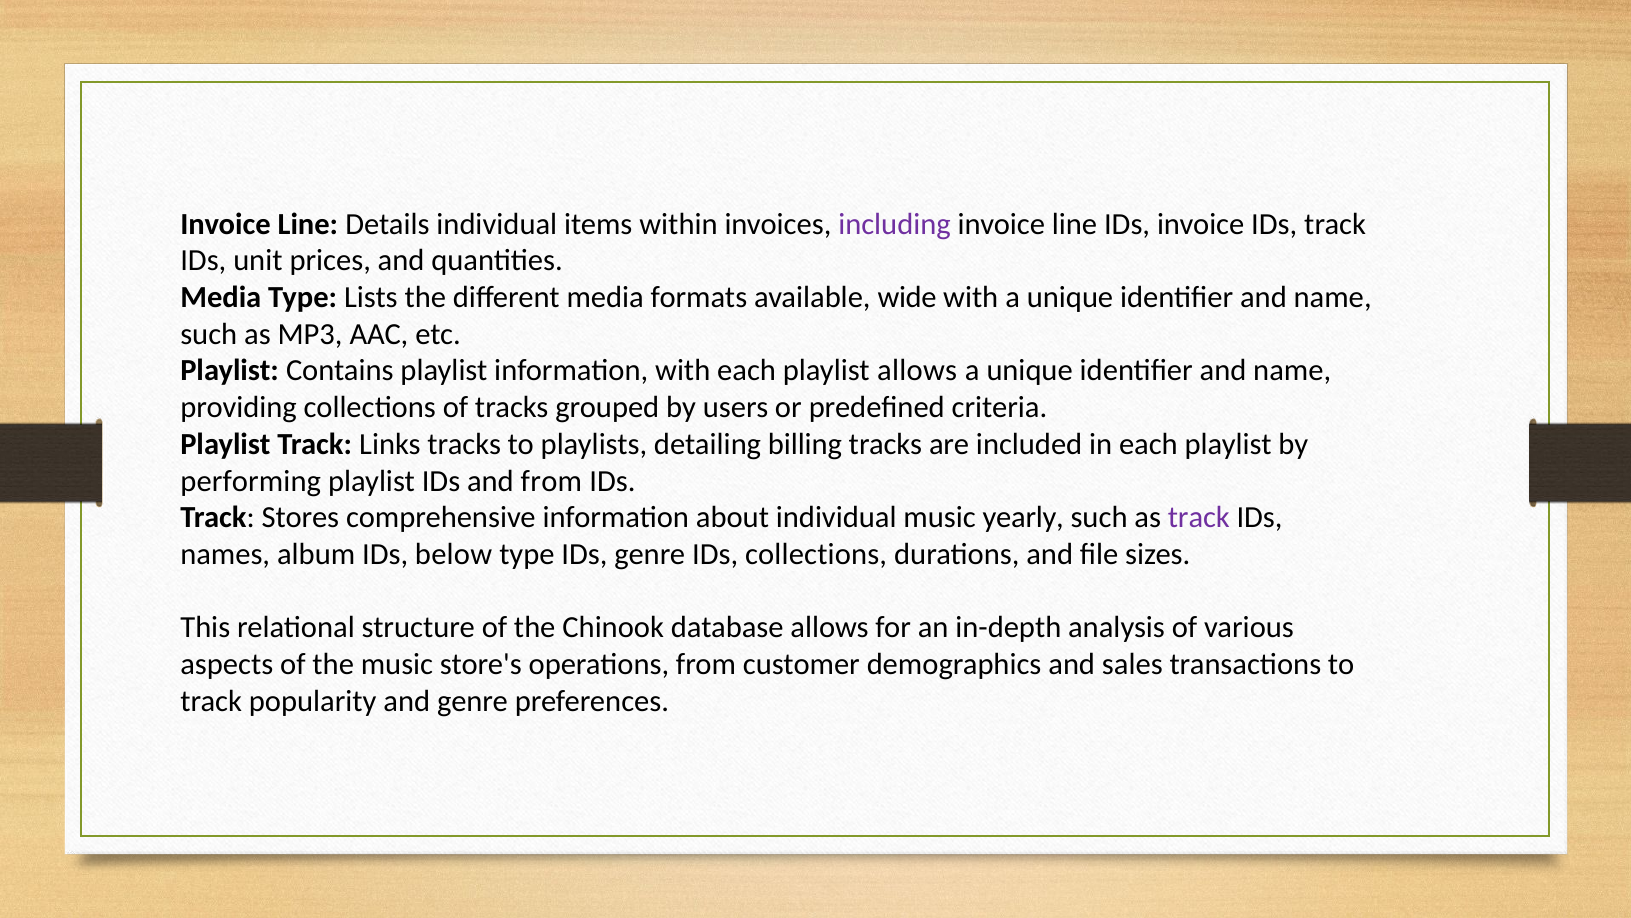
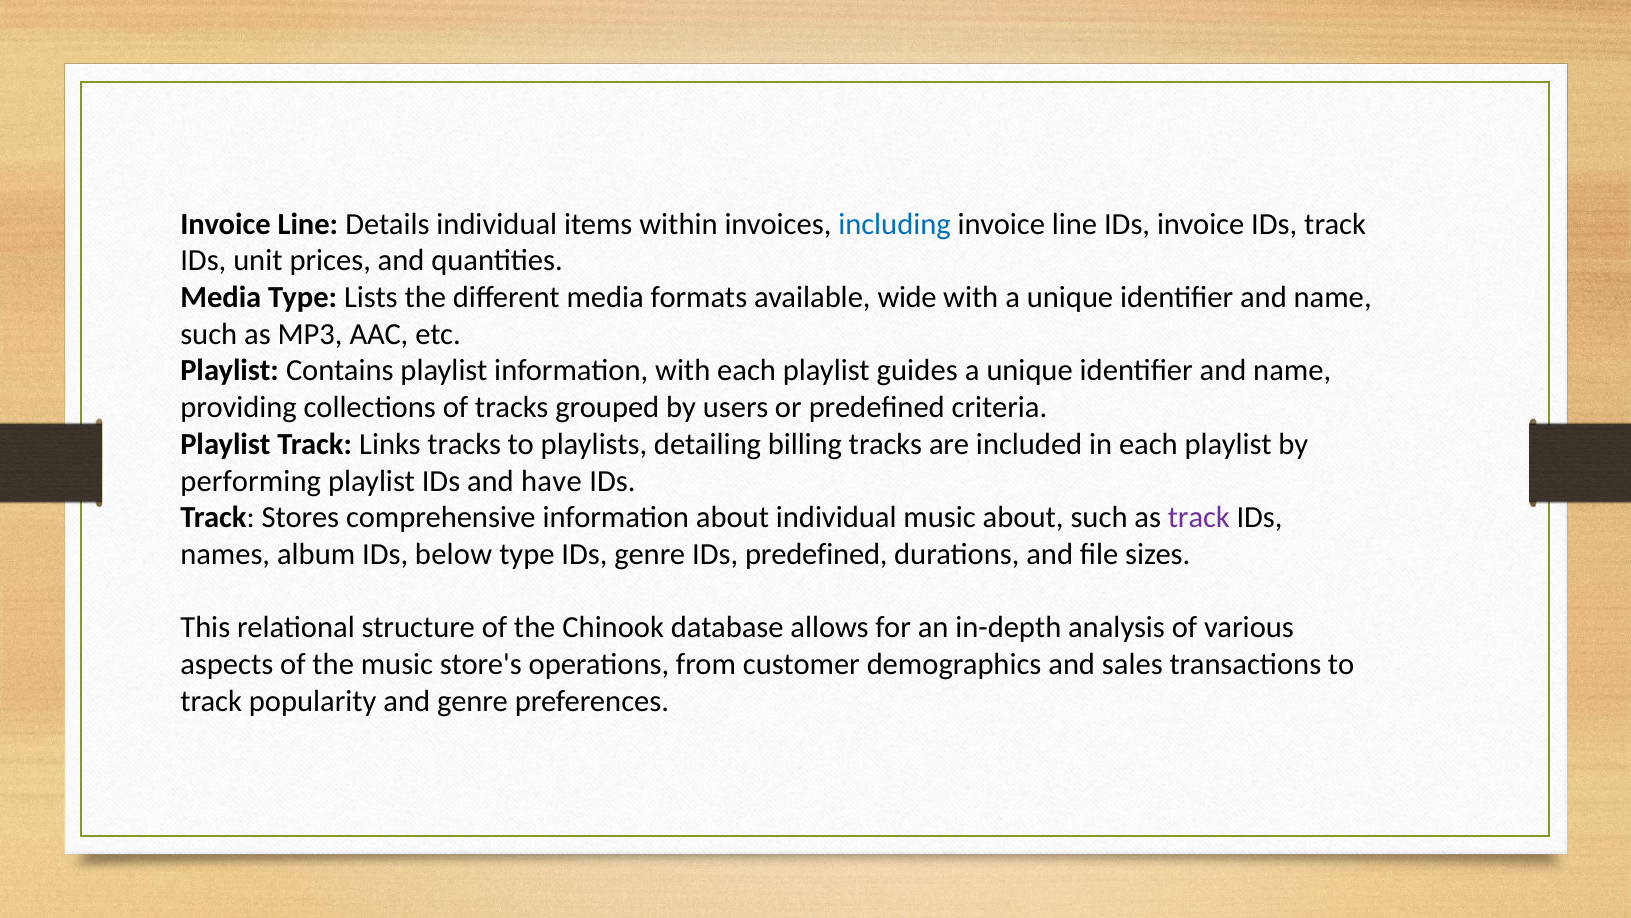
including colour: purple -> blue (894, 224)
playlist allows: allows -> guides (917, 371)
and from: from -> have (551, 481)
music yearly: yearly -> about (1023, 517)
IDs collections: collections -> predefined (816, 554)
